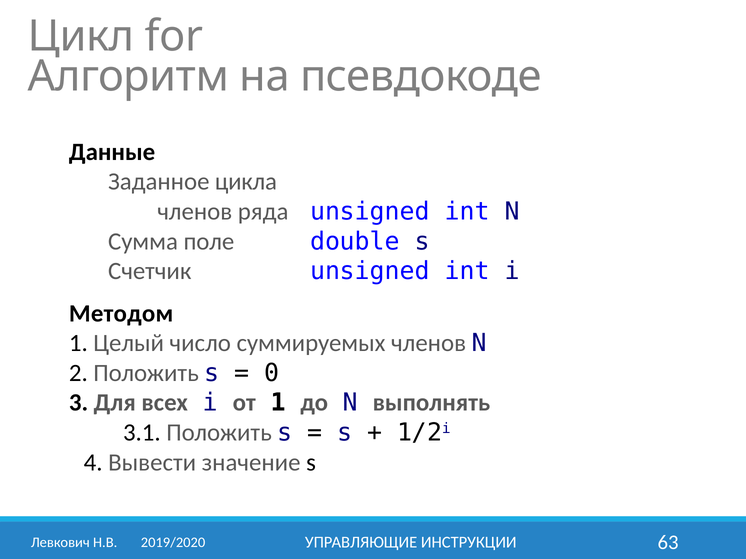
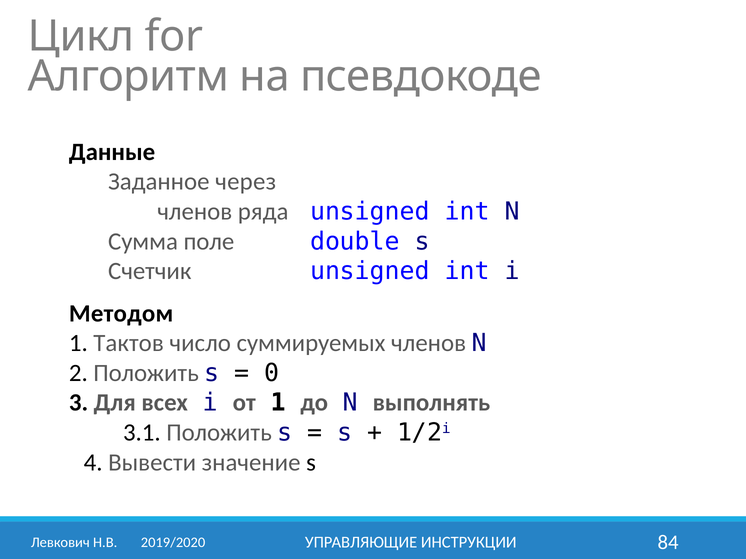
цикла: цикла -> через (246, 182)
Целый: Целый -> Тактов (129, 343)
63: 63 -> 84 (668, 543)
